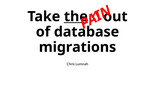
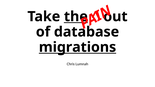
migrations underline: none -> present (78, 47)
